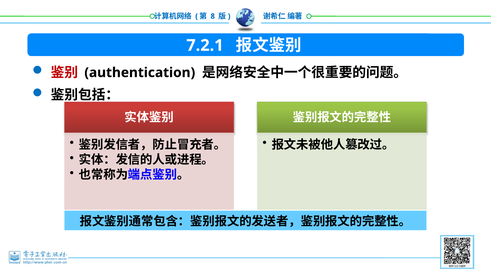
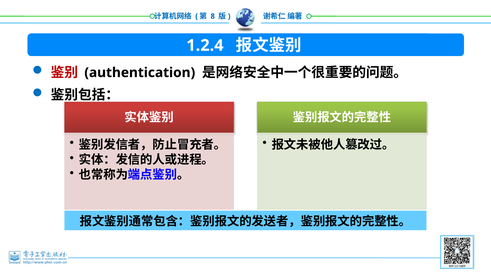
7.2.1: 7.2.1 -> 1.2.4 (205, 45)
